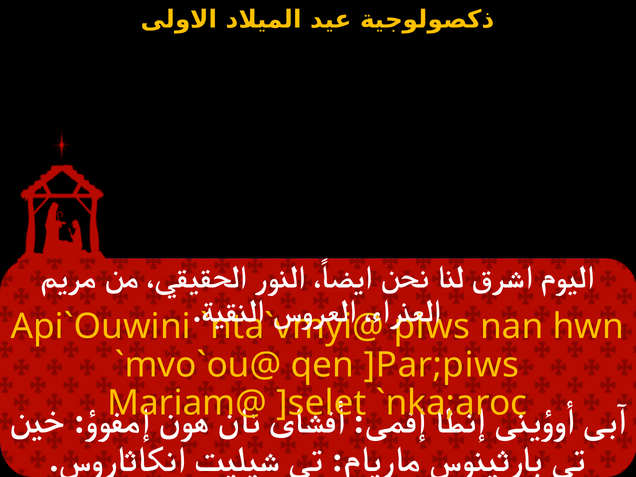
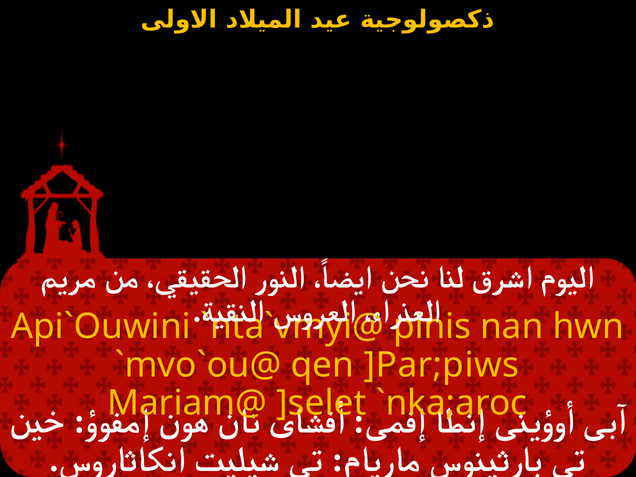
piws: piws -> pinis (432, 327)
